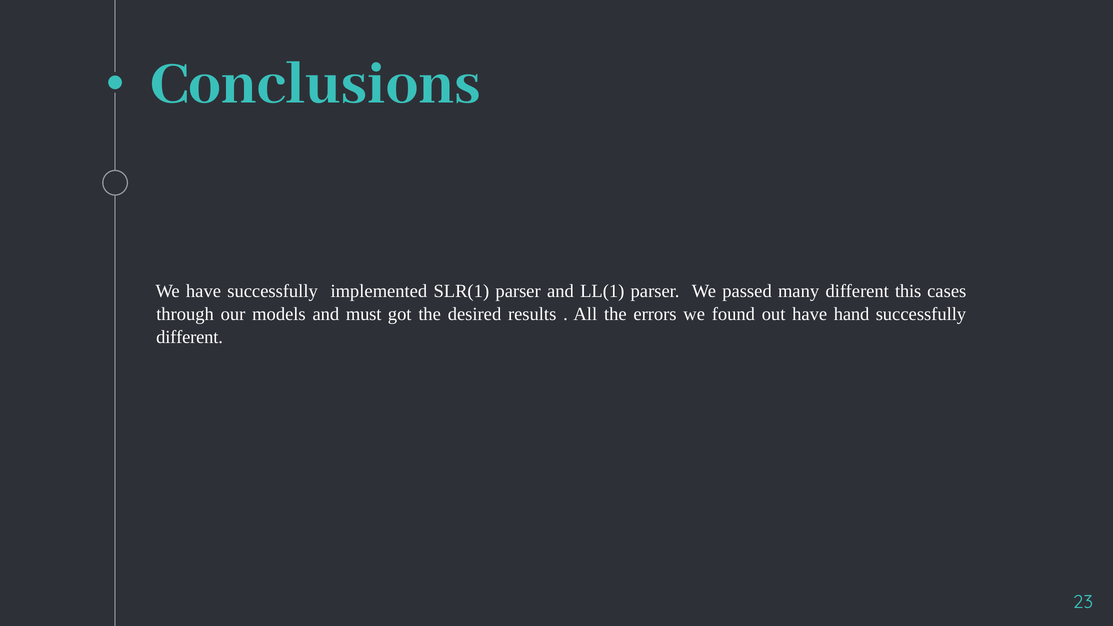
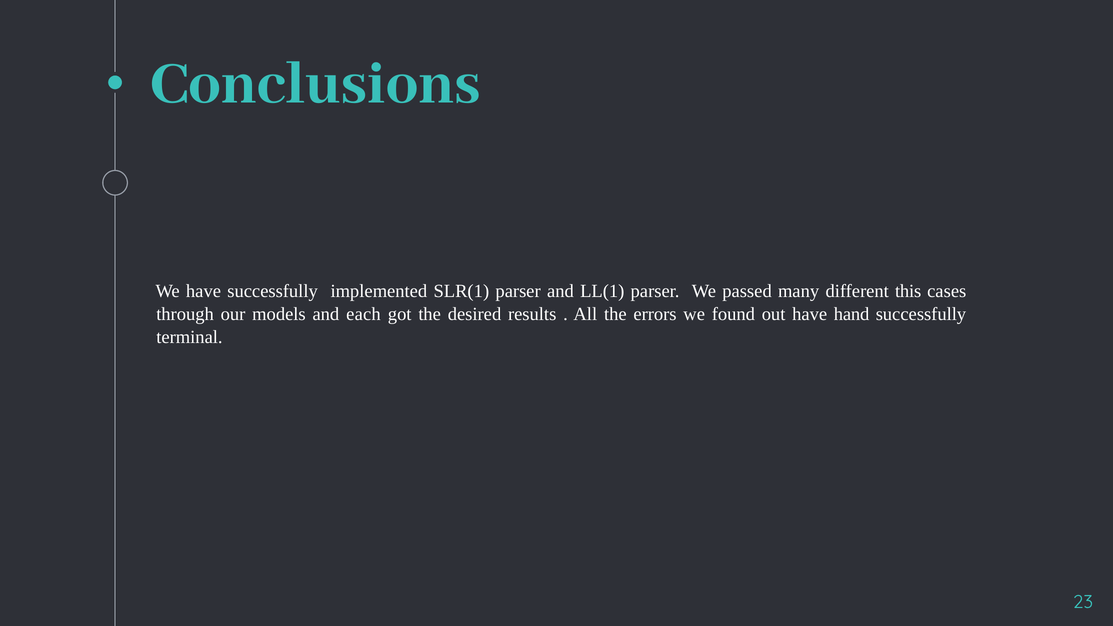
must: must -> each (363, 314)
different: different -> terminal (189, 337)
